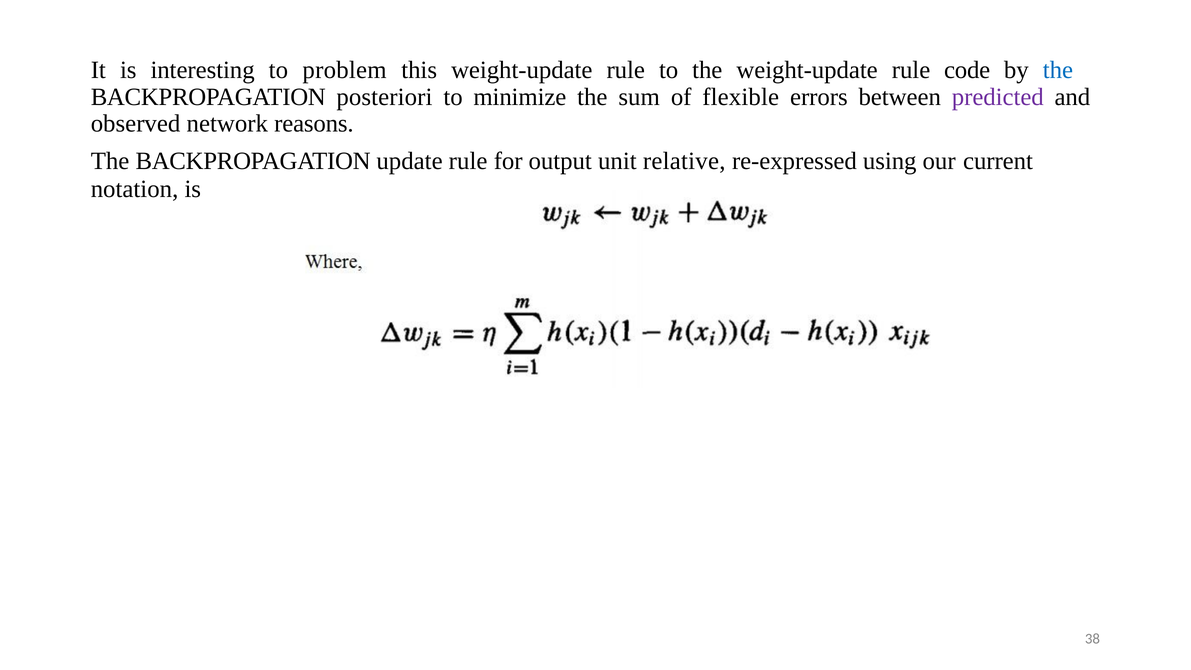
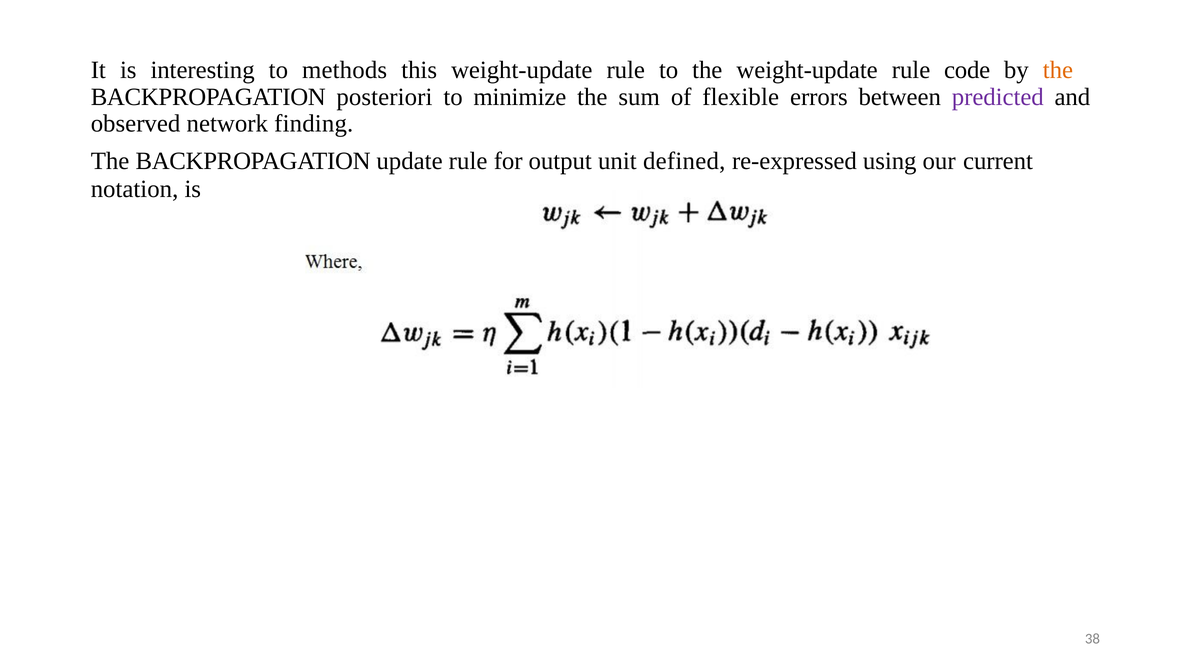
problem: problem -> methods (345, 70)
the colour: blue -> orange (1058, 70)
reasons: reasons -> finding (314, 124)
relative: relative -> defined (684, 161)
